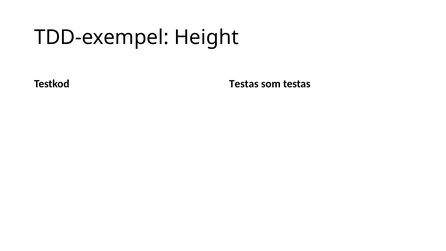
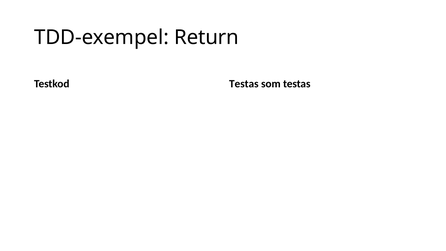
Height: Height -> Return (207, 37)
